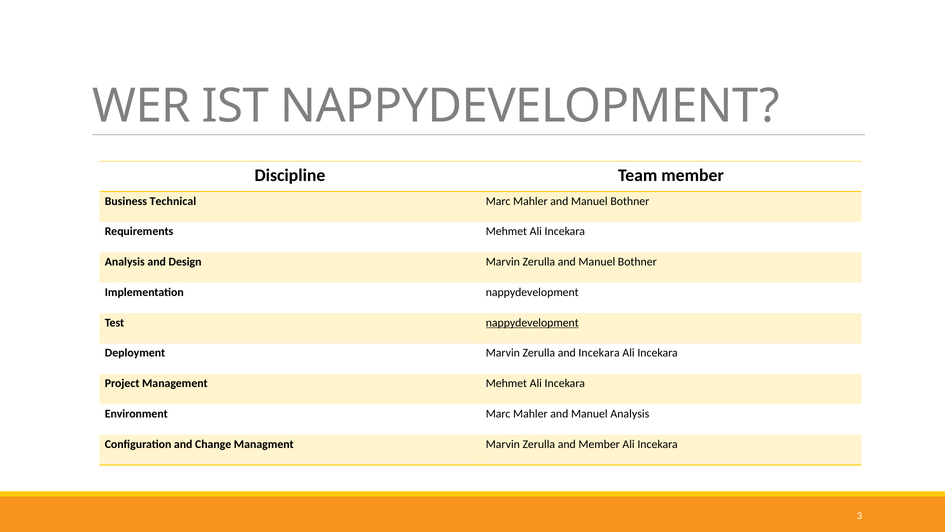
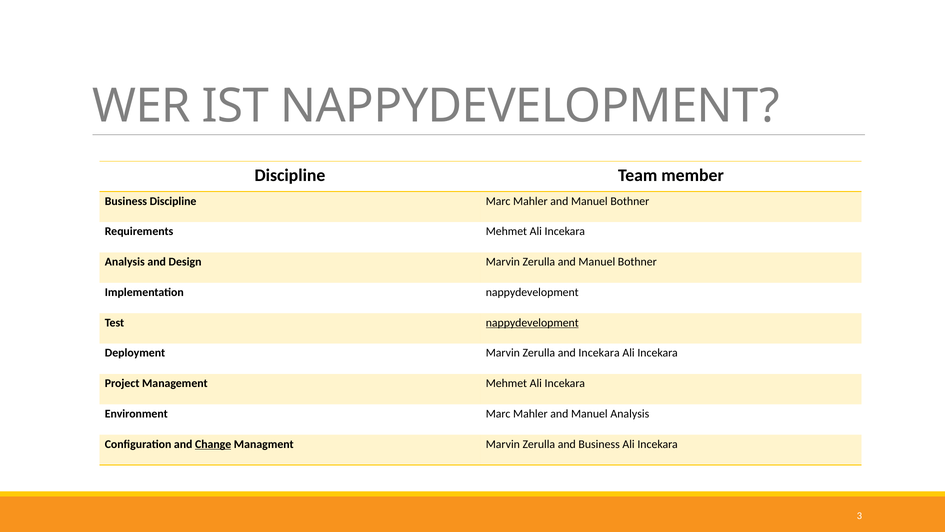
Business Technical: Technical -> Discipline (173, 201)
Change underline: none -> present (213, 444)
and Member: Member -> Business (599, 444)
